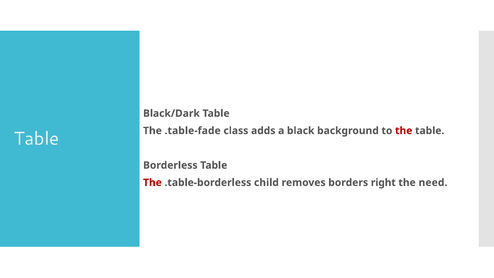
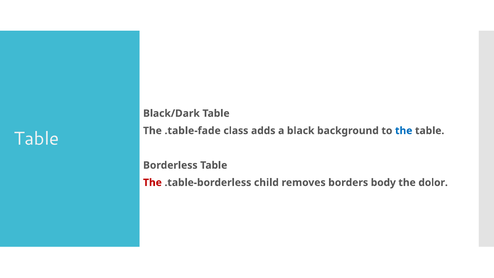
the colour: red -> blue (404, 131)
right: right -> body (383, 183)
need: need -> dolor (433, 183)
